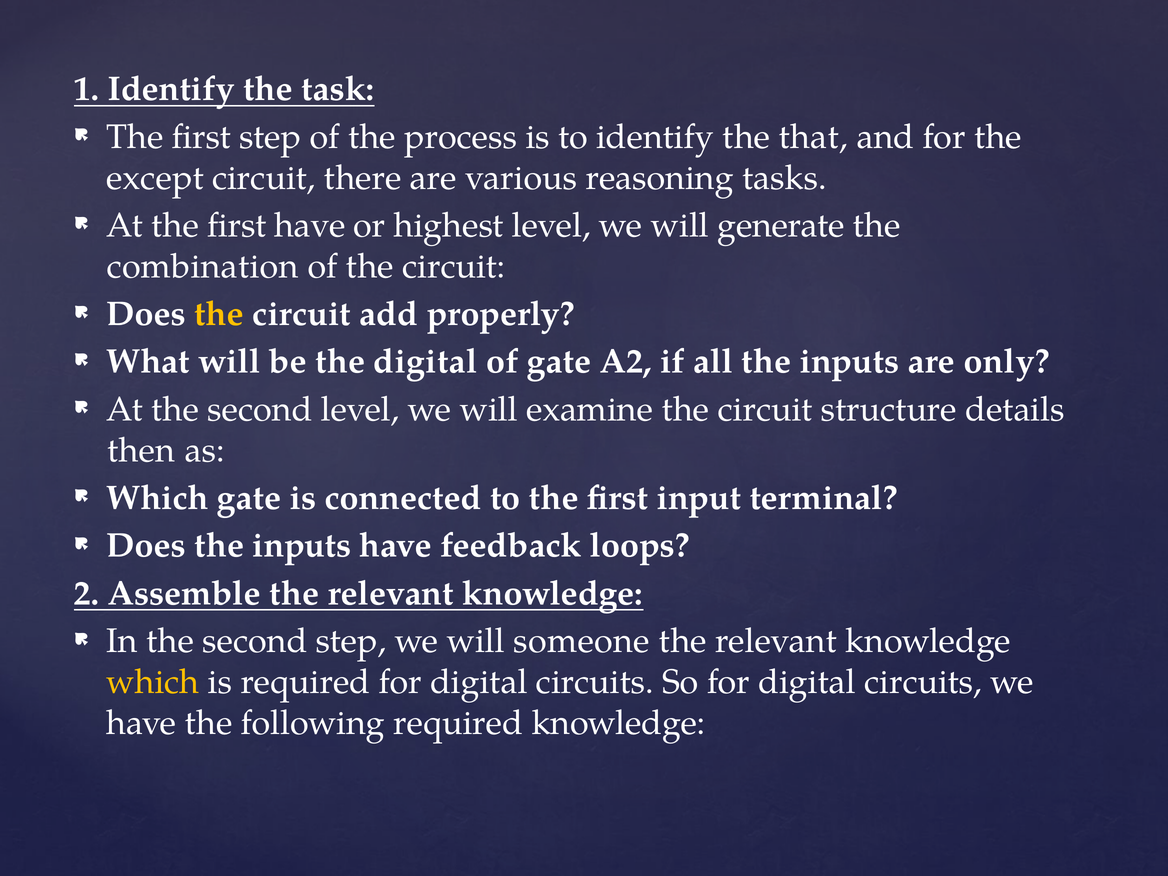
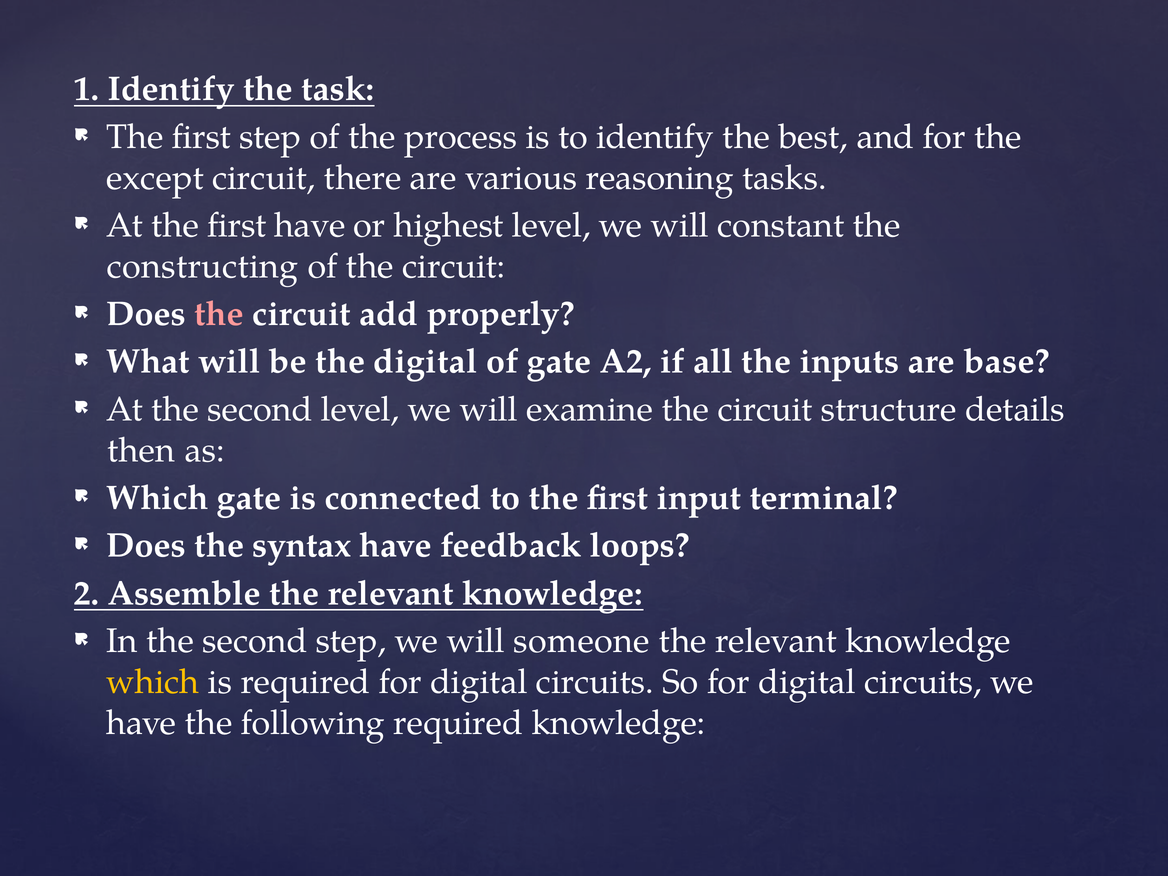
that: that -> best (813, 137)
generate: generate -> constant (781, 225)
combination: combination -> constructing (203, 266)
the colour: yellow -> pink (219, 314)
only: only -> base (1007, 362)
Does the inputs: inputs -> syntax (302, 546)
